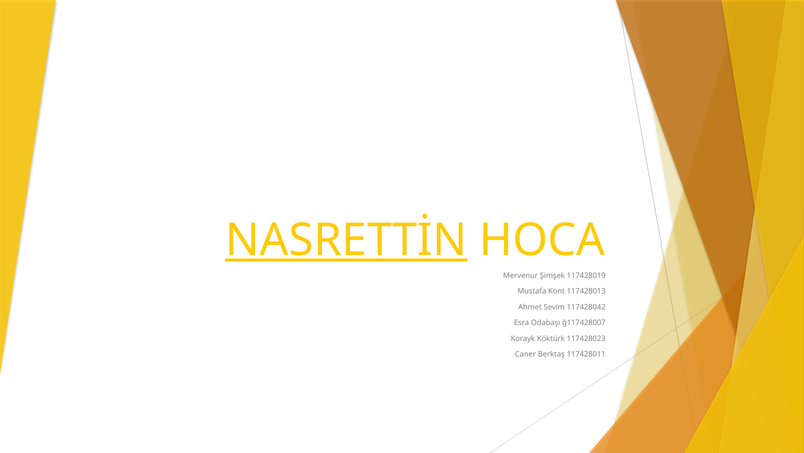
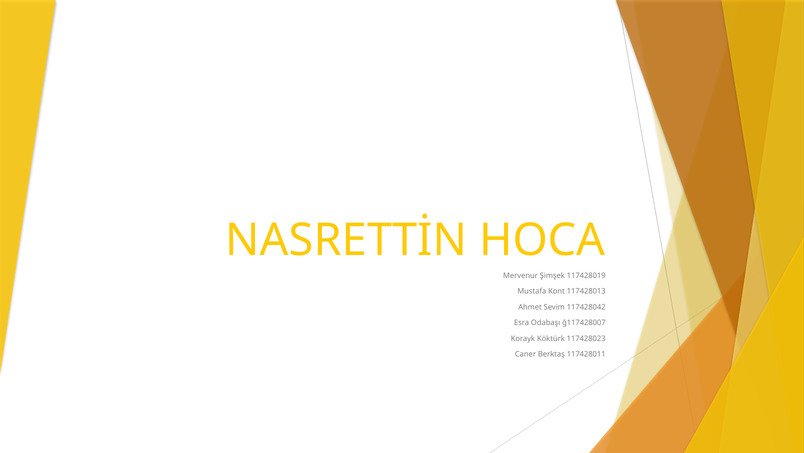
NASRETTİN underline: present -> none (346, 240)
